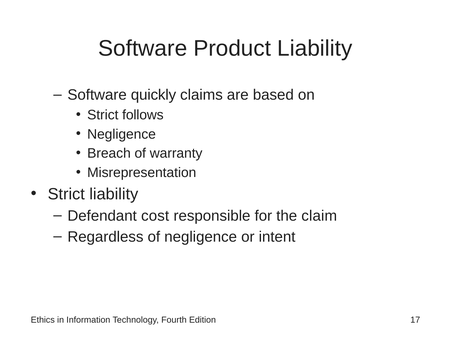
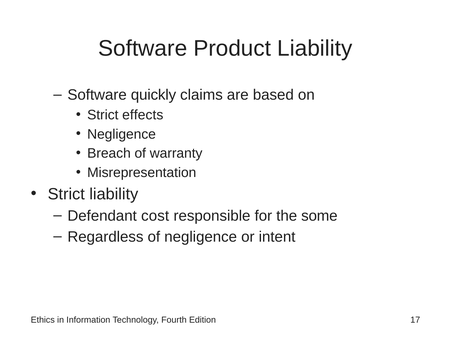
follows: follows -> effects (143, 115)
claim: claim -> some (319, 216)
